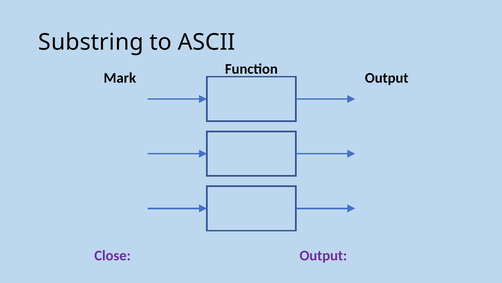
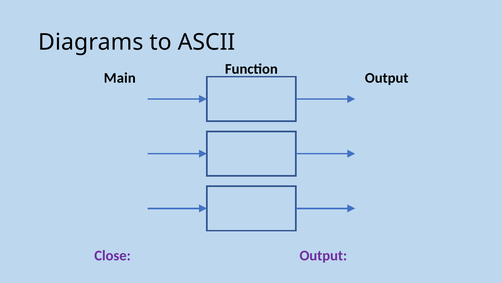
Substring: Substring -> Diagrams (91, 42)
Mark: Mark -> Main (120, 78)
